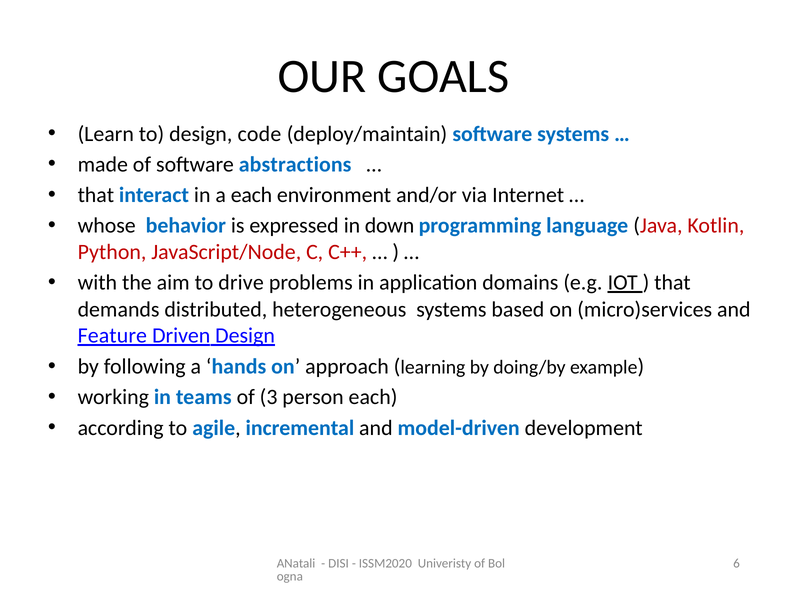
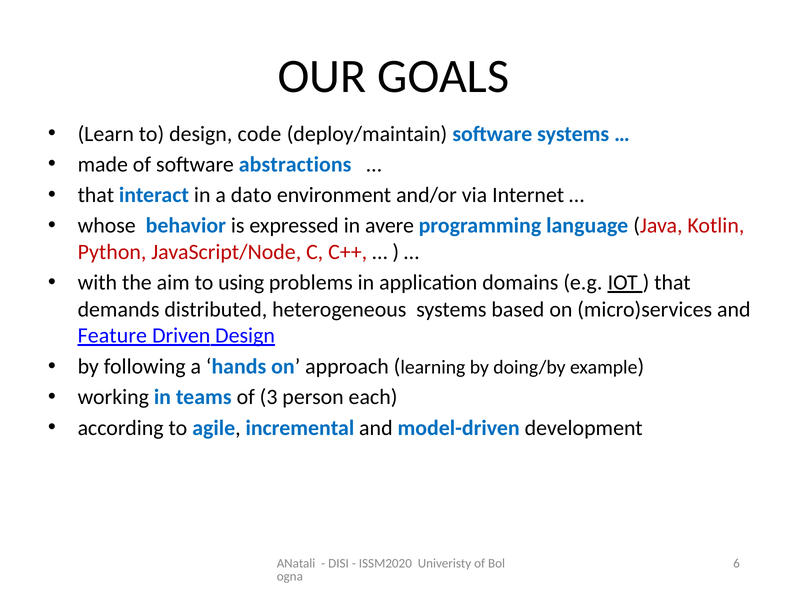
a each: each -> dato (251, 195)
down: down -> avere (390, 226)
drive: drive -> using (241, 283)
